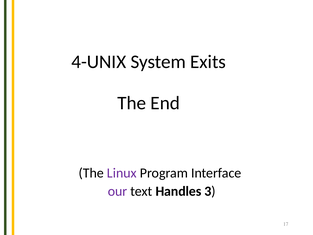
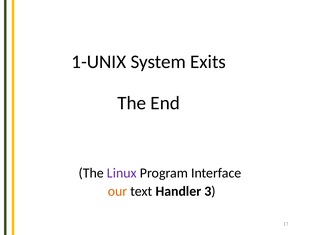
4-UNIX: 4-UNIX -> 1-UNIX (99, 62)
our colour: purple -> orange (117, 191)
Handles: Handles -> Handler (178, 191)
